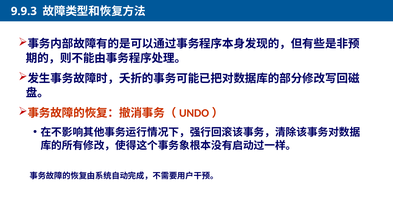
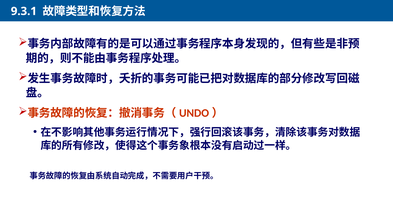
9.9.3: 9.9.3 -> 9.3.1 (24, 11)
